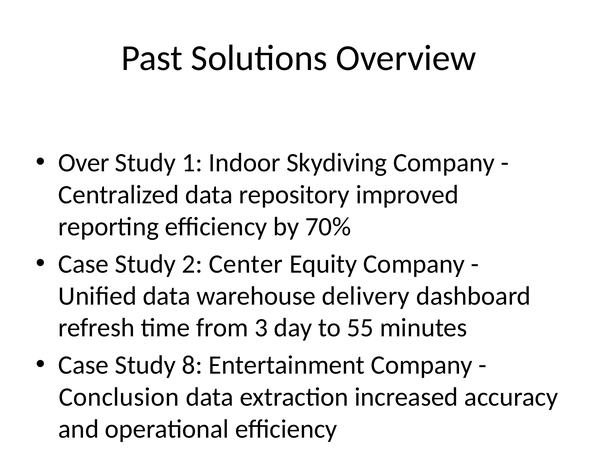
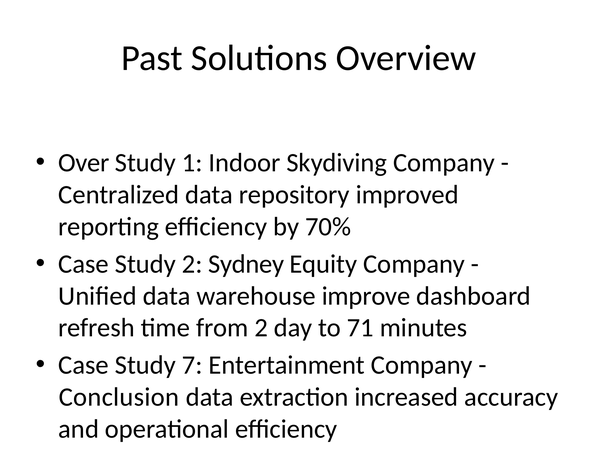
Center: Center -> Sydney (246, 264)
delivery: delivery -> improve (366, 296)
from 3: 3 -> 2 (261, 327)
55: 55 -> 71 (360, 327)
8: 8 -> 7 (192, 365)
